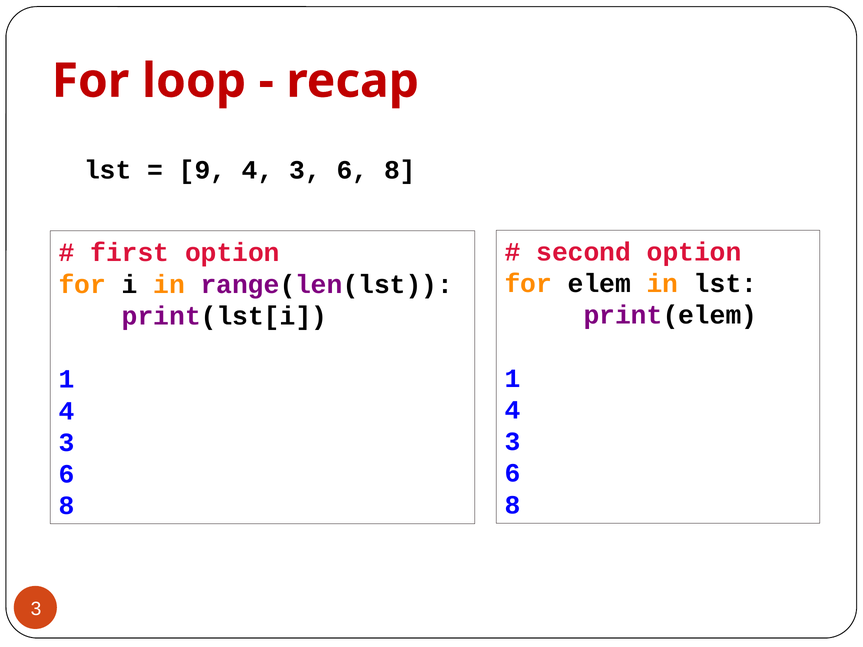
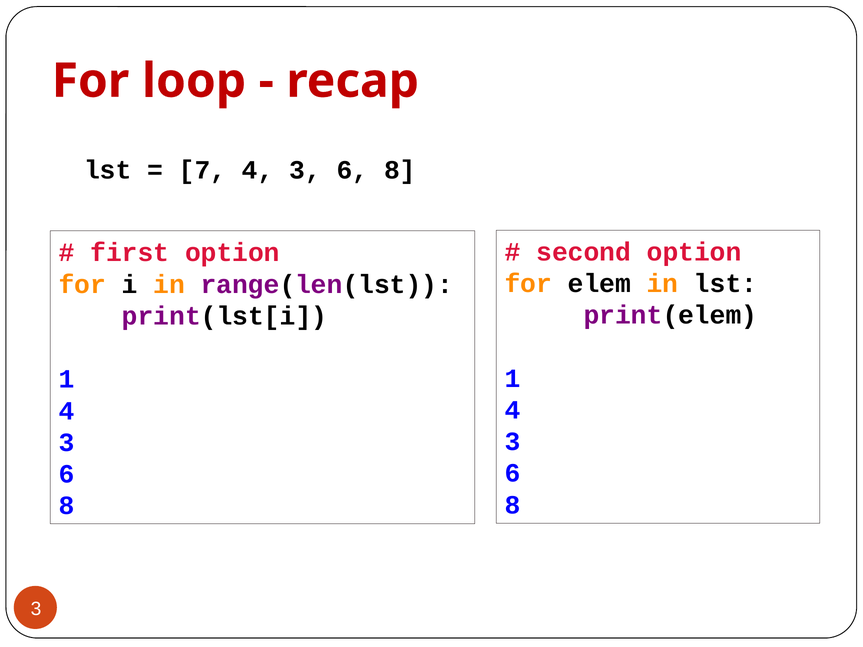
9: 9 -> 7 (202, 170)
